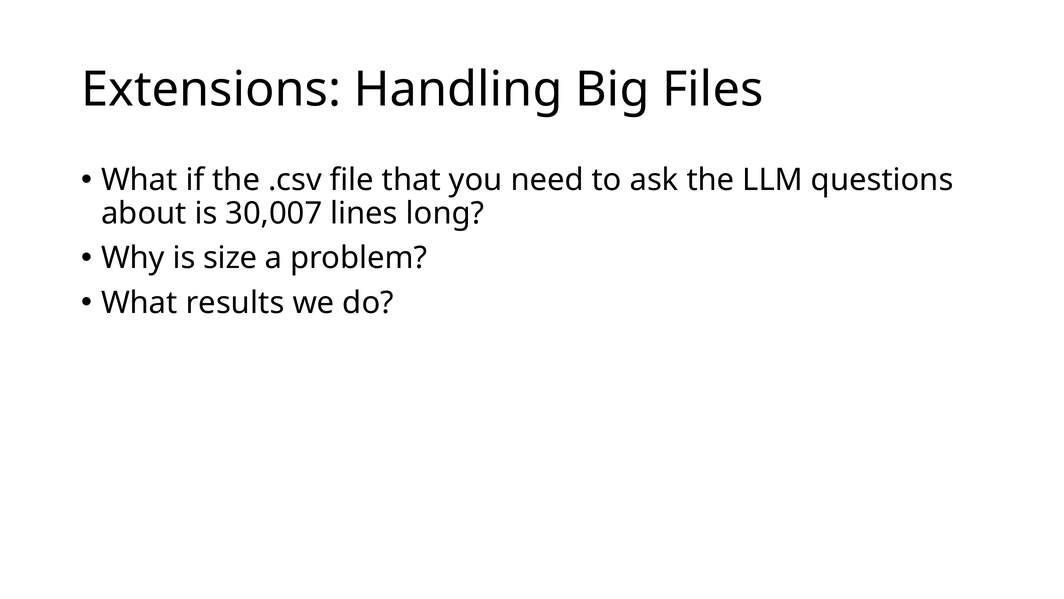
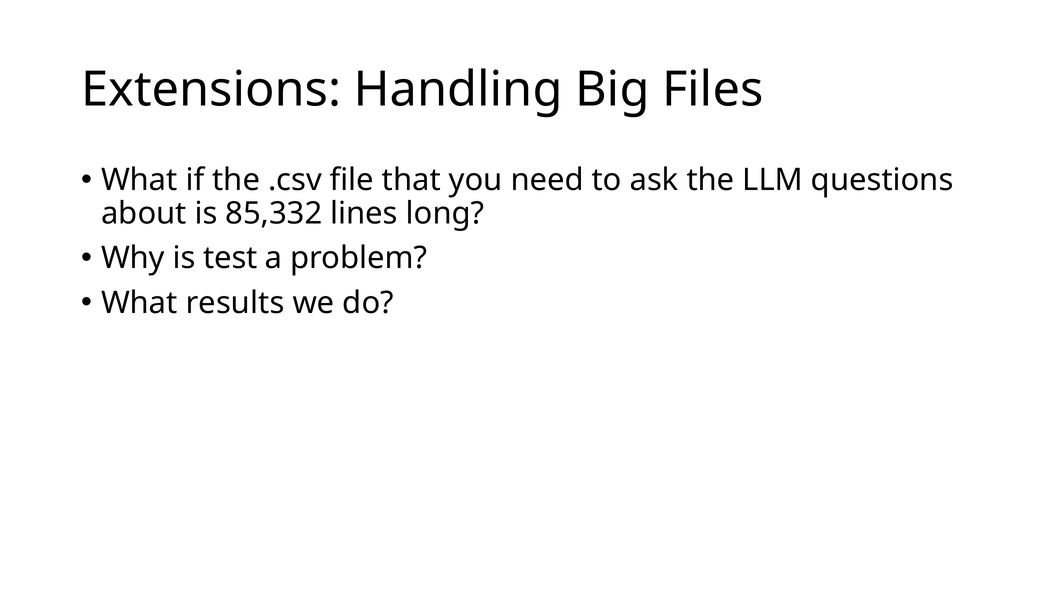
30,007: 30,007 -> 85,332 (274, 213)
size: size -> test (230, 258)
